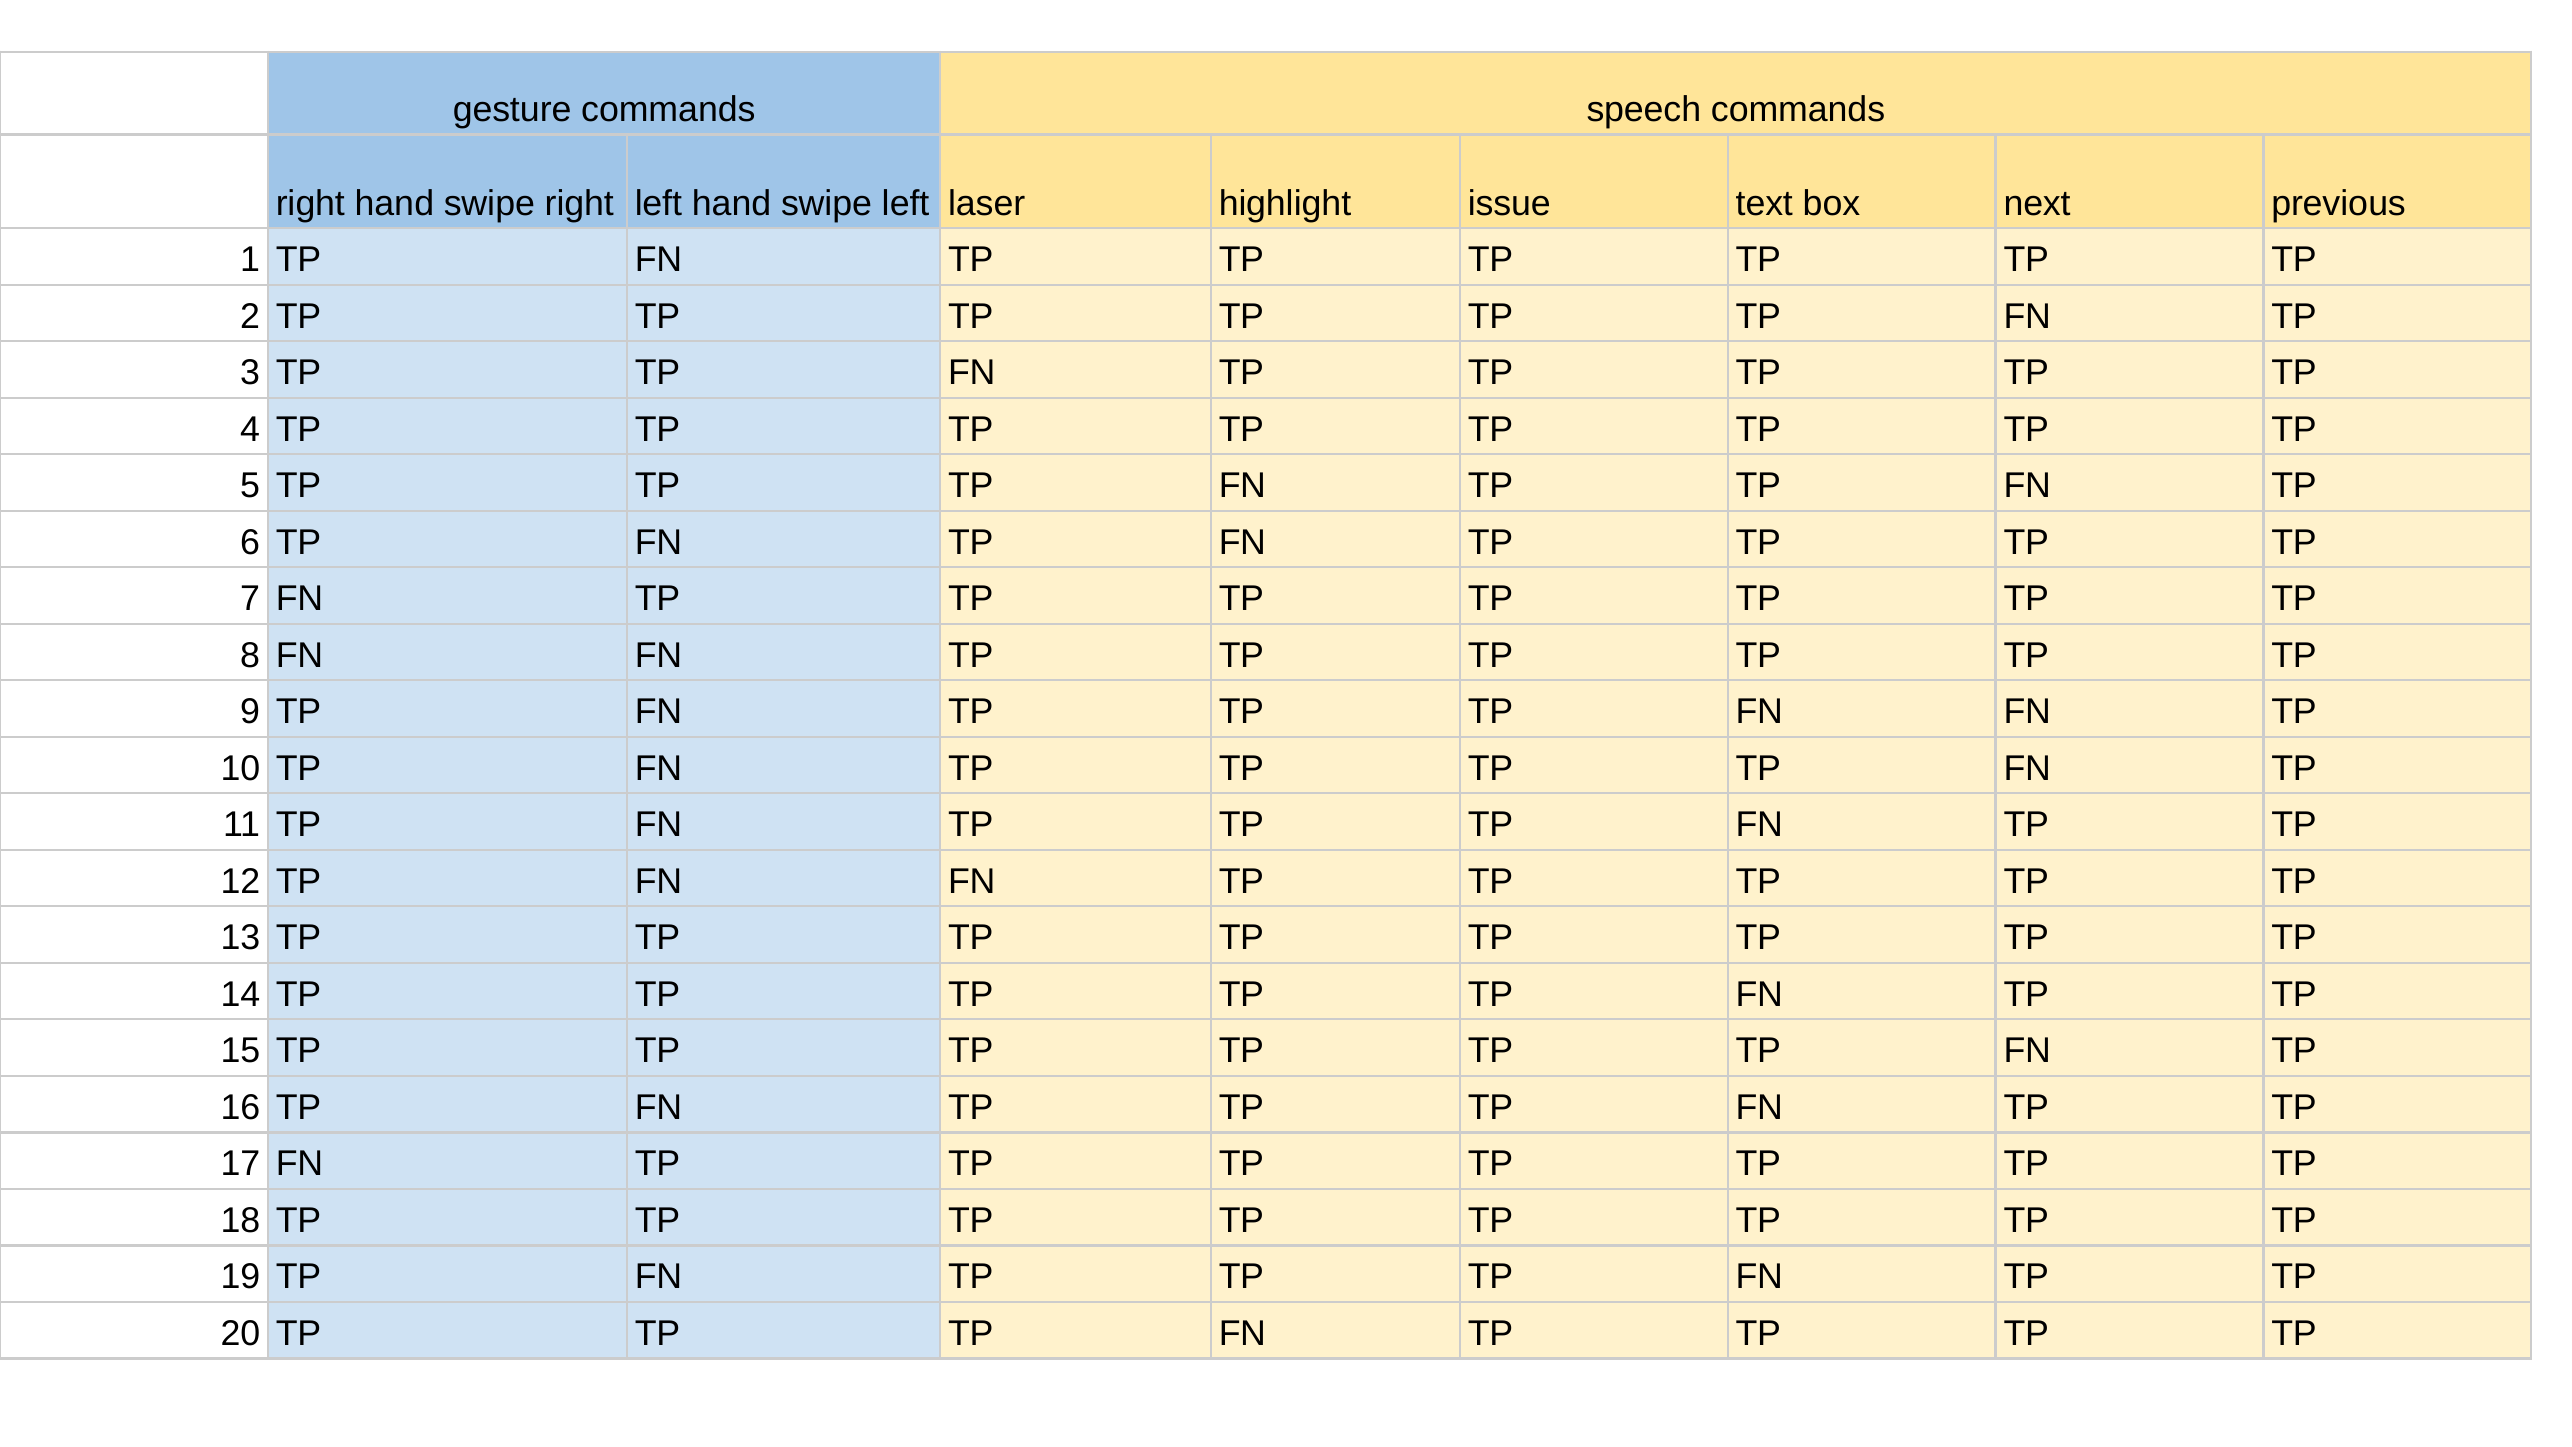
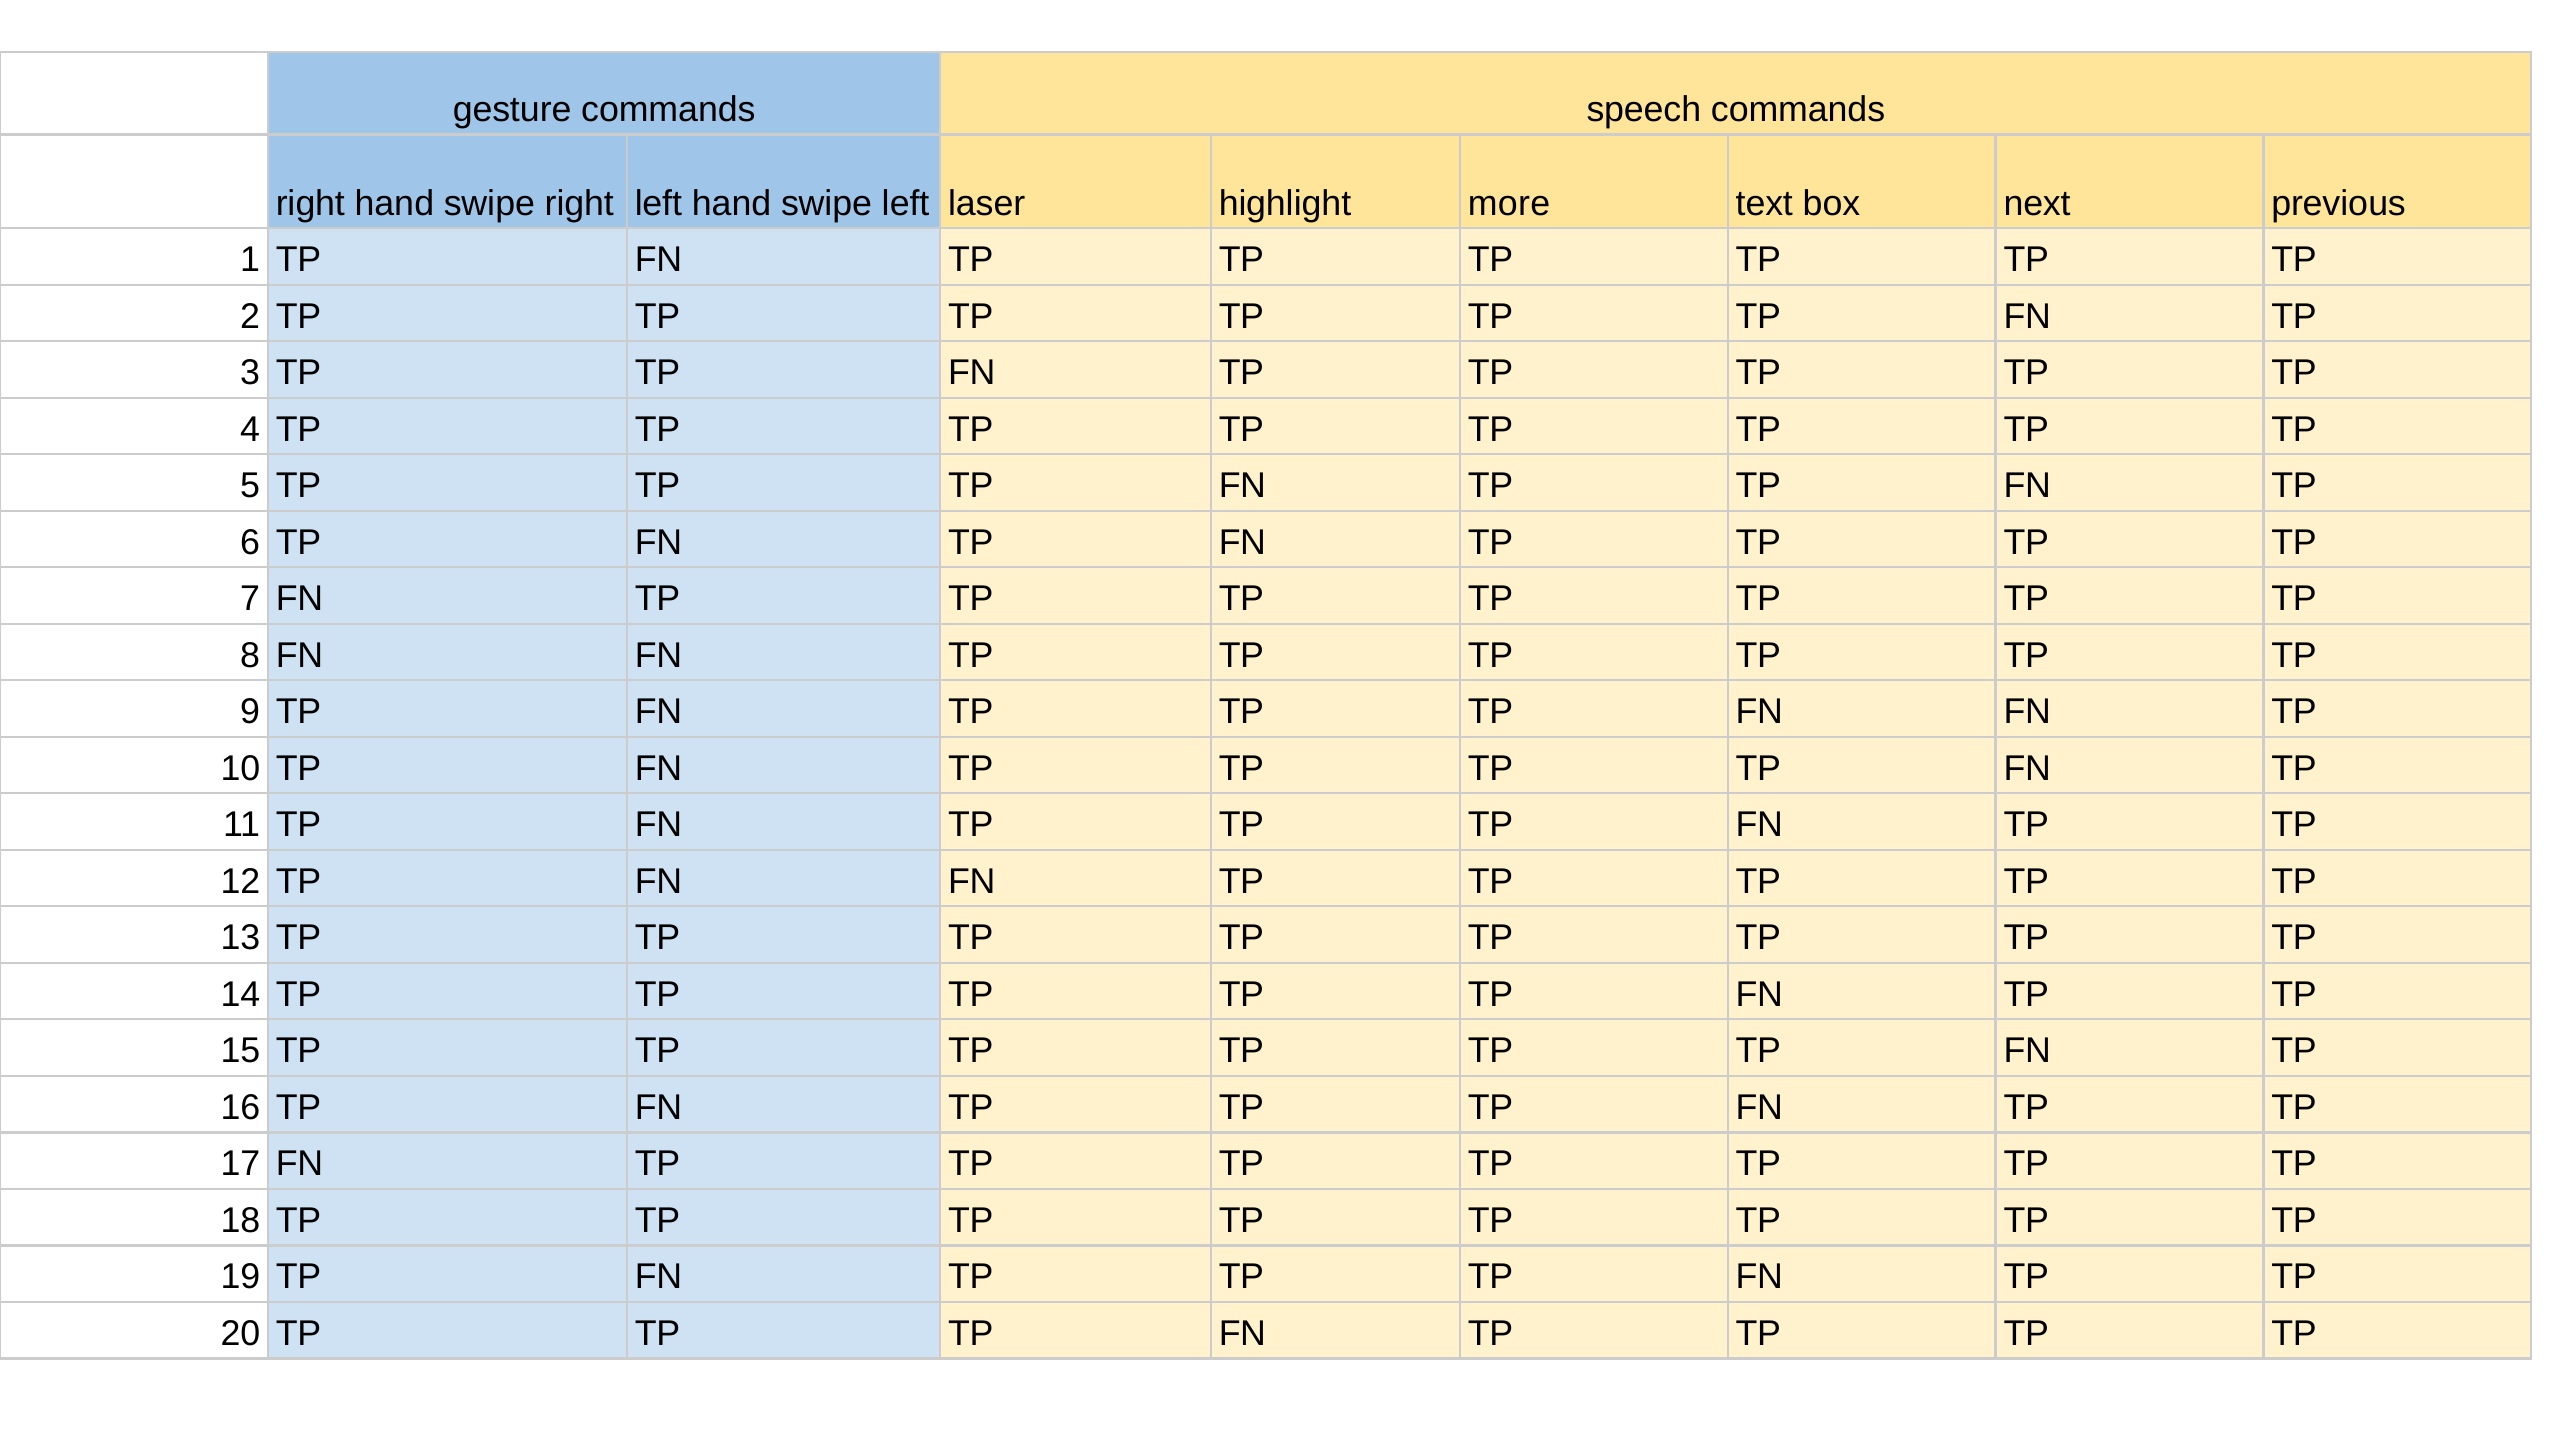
issue: issue -> more (1509, 203)
